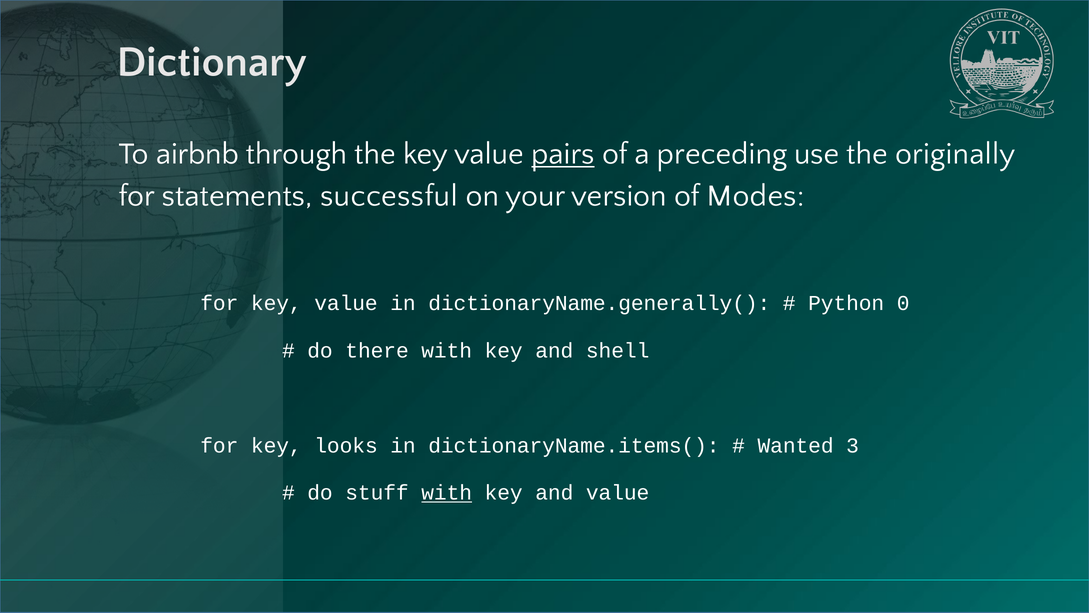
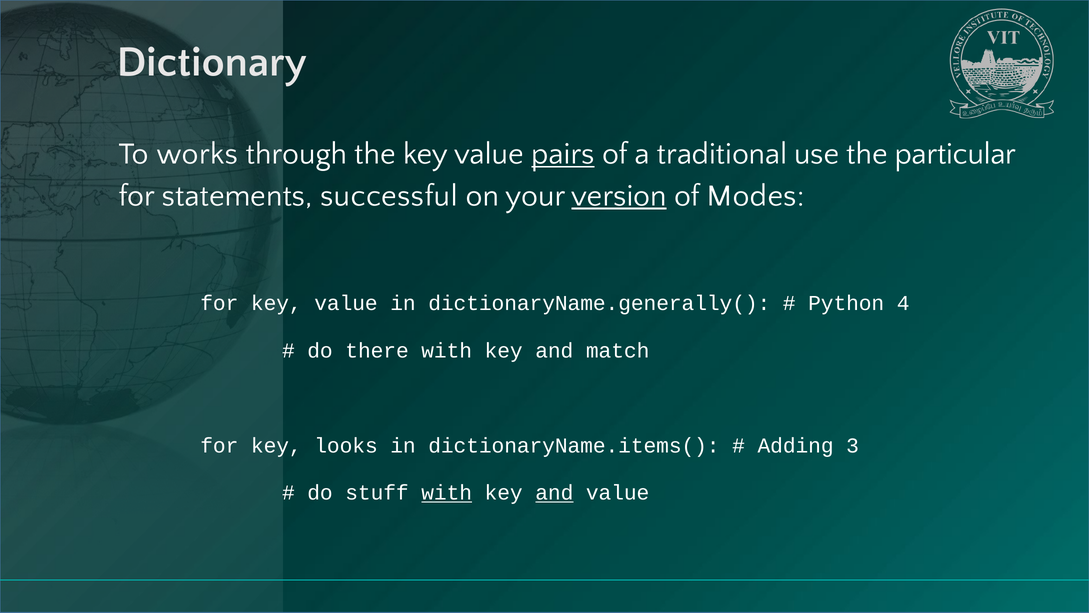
airbnb: airbnb -> works (197, 154)
preceding: preceding -> traditional (722, 154)
originally: originally -> particular (955, 154)
version underline: none -> present (619, 195)
0: 0 -> 4 (903, 303)
shell: shell -> match (618, 351)
Wanted: Wanted -> Adding (796, 445)
and underline: none -> present (554, 493)
